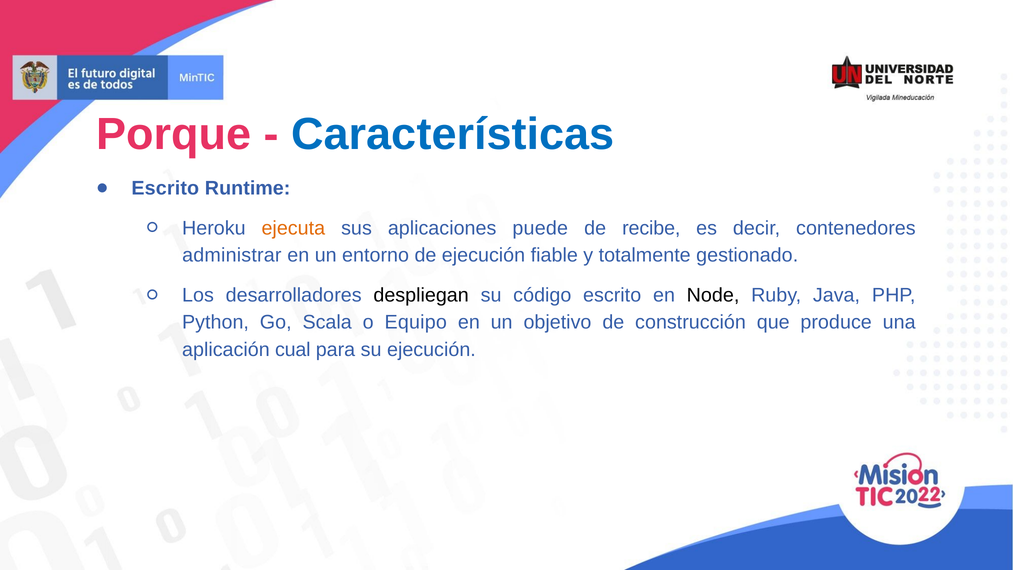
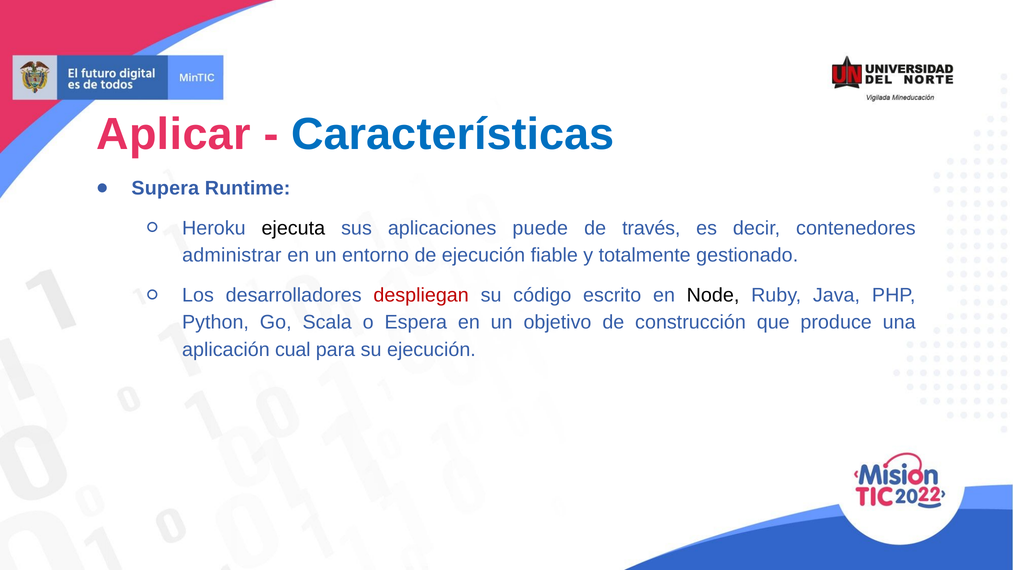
Porque: Porque -> Aplicar (174, 134)
Escrito: Escrito -> Supera (165, 188)
ejecuta colour: orange -> black (293, 228)
recibe: recibe -> través (651, 228)
despliegan colour: black -> red (421, 295)
Equipo: Equipo -> Espera (416, 322)
